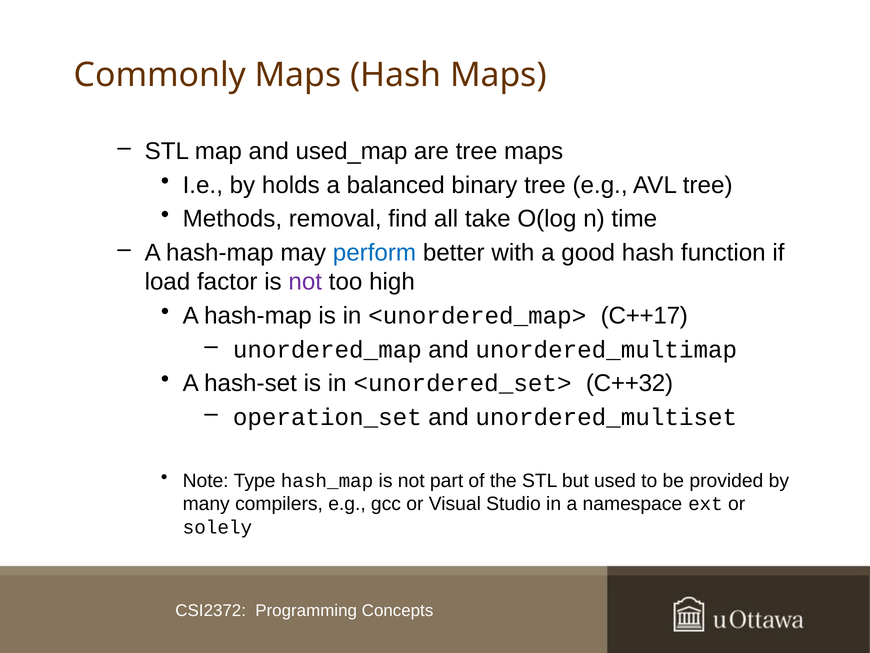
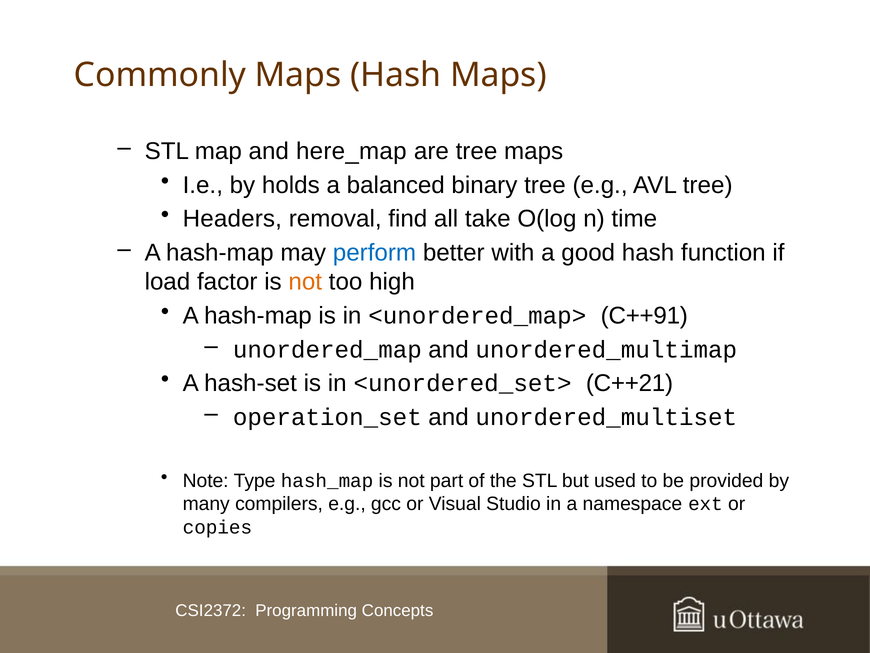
used_map: used_map -> here_map (351, 151)
Methods: Methods -> Headers (232, 219)
not colour: purple -> orange (305, 282)
C++17: C++17 -> C++91 (644, 315)
C++32: C++32 -> C++21 (630, 383)
solely: solely -> copies (217, 527)
